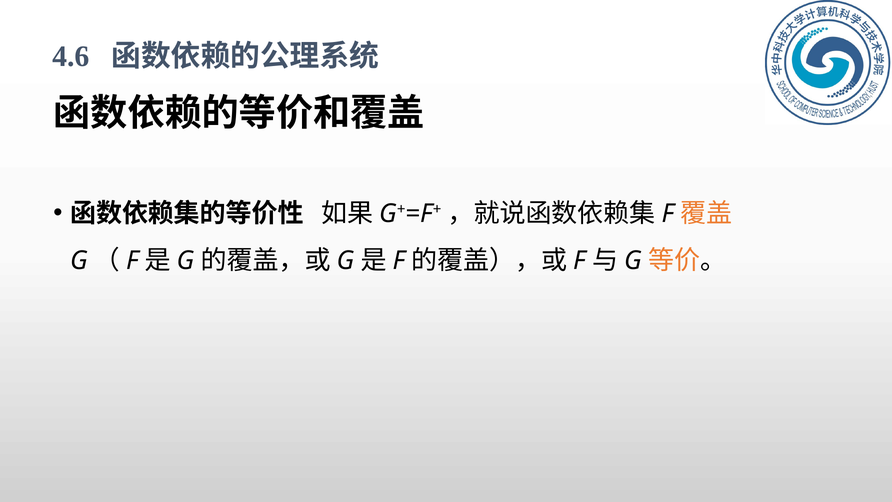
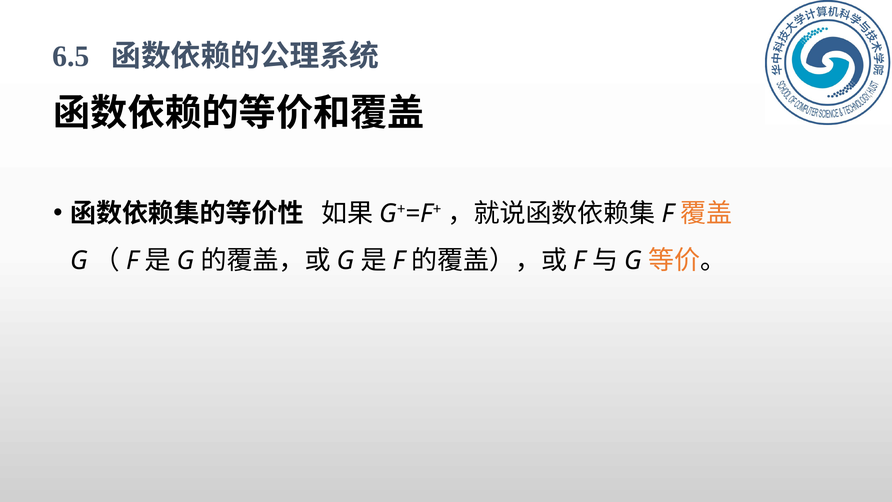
4.6: 4.6 -> 6.5 (71, 56)
